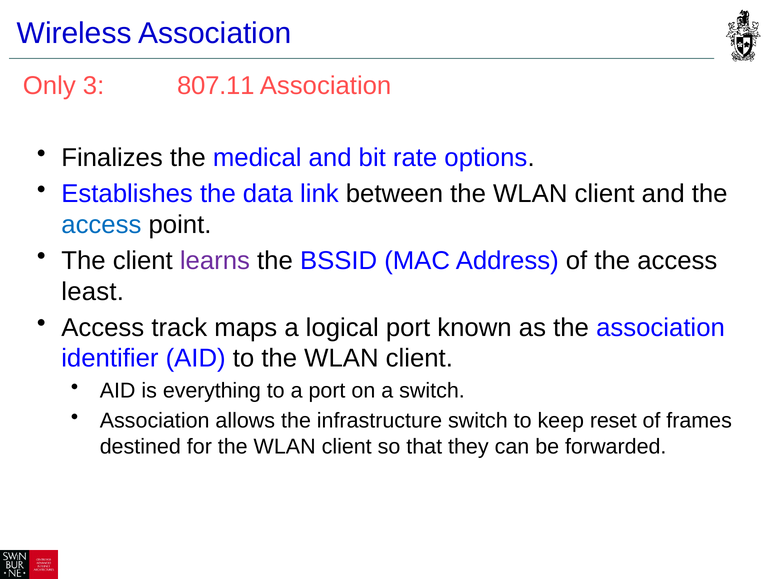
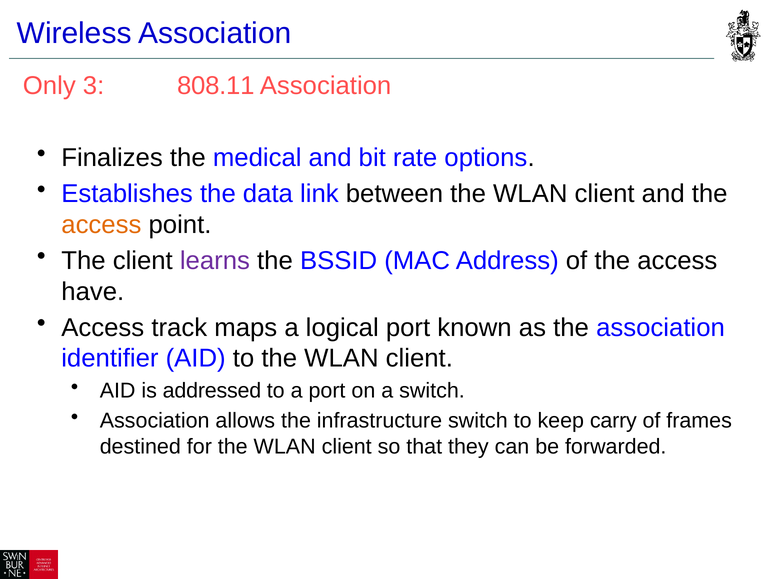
807.11: 807.11 -> 808.11 (216, 86)
access colour: blue -> orange (101, 225)
least: least -> have (93, 292)
everything: everything -> addressed (212, 391)
reset: reset -> carry (613, 421)
